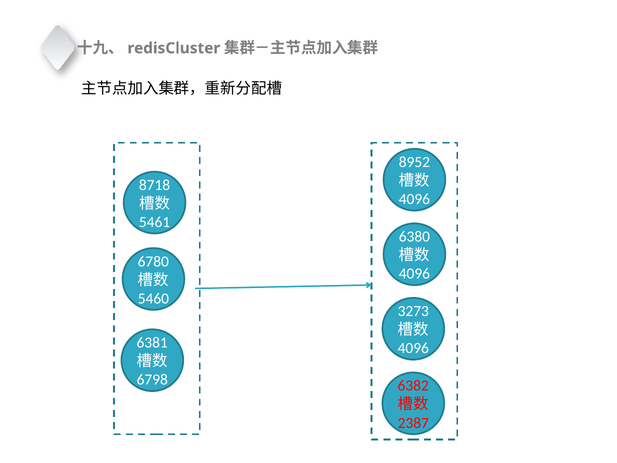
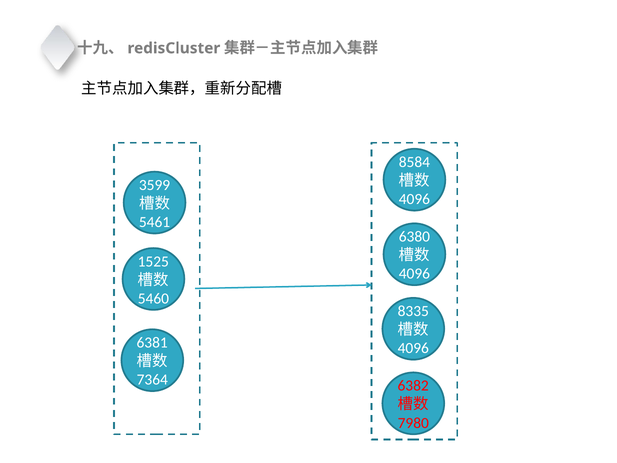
8952: 8952 -> 8584 (414, 162)
8718: 8718 -> 3599 (155, 185)
6780: 6780 -> 1525 (153, 261)
3273: 3273 -> 8335 (413, 311)
6798: 6798 -> 7364 (152, 380)
2387: 2387 -> 7980 (413, 423)
